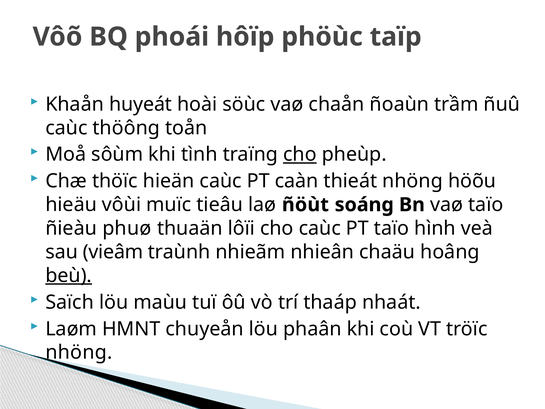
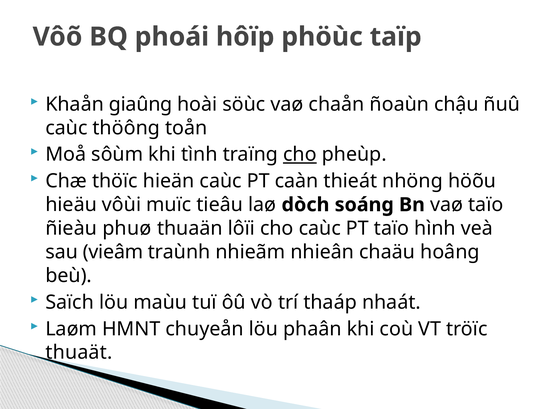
huyeát: huyeát -> giaûng (141, 104)
trầm: trầm -> chậu (456, 104)
ñöùt: ñöùt -> dòch (305, 205)
beù underline: present -> none (69, 275)
nhöng: nhöng -> thuaät (79, 352)
